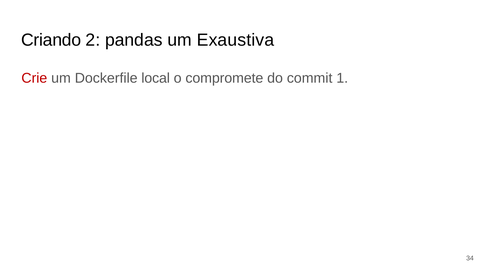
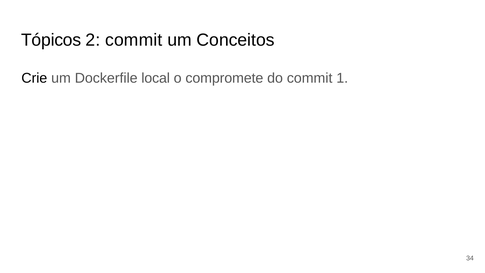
Criando: Criando -> Tópicos (51, 40)
2 pandas: pandas -> commit (134, 40)
Exaustiva: Exaustiva -> Conceitos (236, 40)
Crie colour: red -> black (34, 78)
